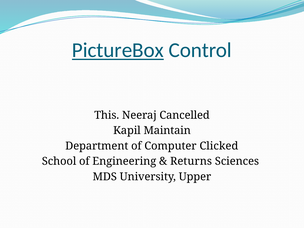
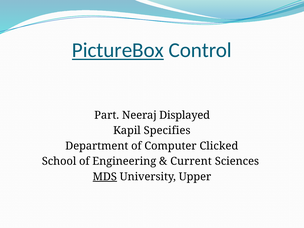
This: This -> Part (107, 115)
Cancelled: Cancelled -> Displayed (185, 115)
Maintain: Maintain -> Specifies (167, 131)
Returns: Returns -> Current (191, 161)
MDS underline: none -> present (105, 177)
